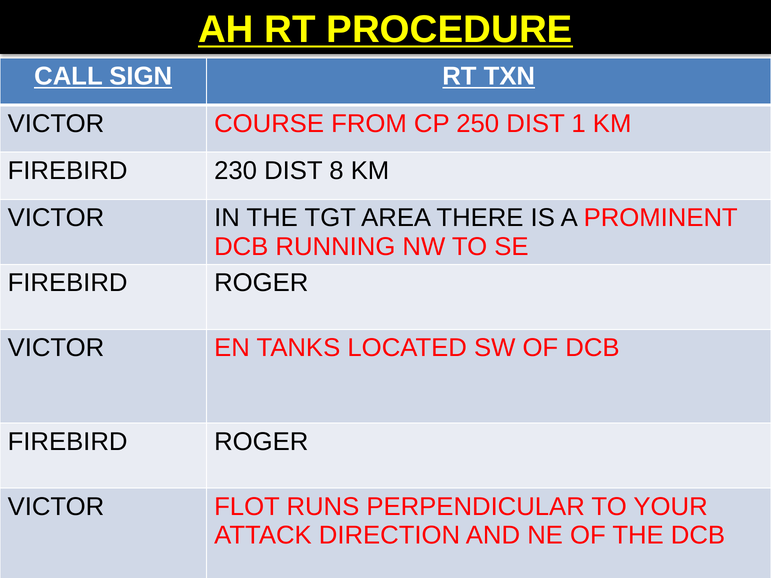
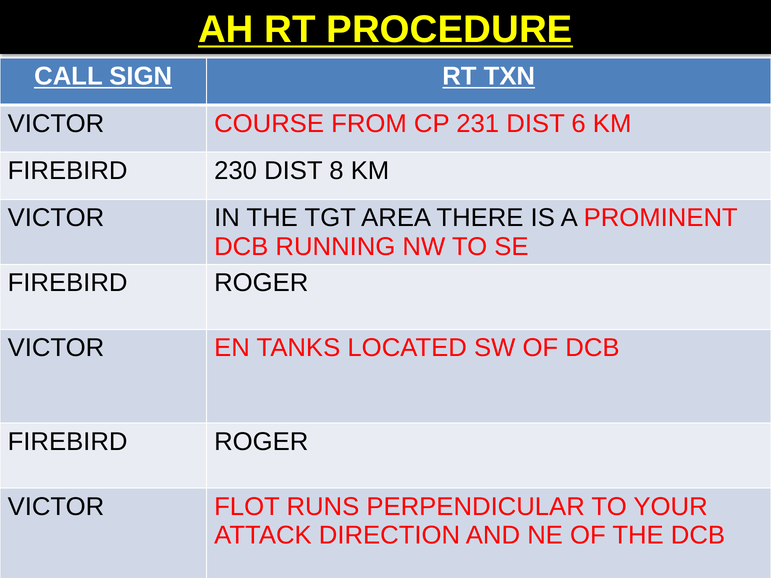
250: 250 -> 231 (478, 124)
1: 1 -> 6 (579, 124)
